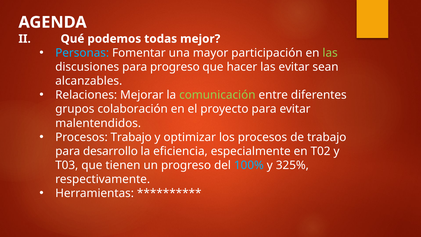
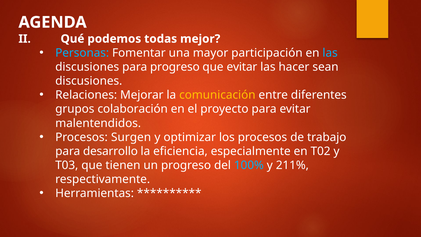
las colour: light green -> light blue (330, 53)
que hacer: hacer -> evitar (242, 67)
las evitar: evitar -> hacer (294, 67)
alcanzables: alcanzables -> discusiones (89, 81)
comunicación colour: light green -> yellow (217, 95)
Procesos Trabajo: Trabajo -> Surgen (131, 137)
325%: 325% -> 211% (292, 165)
